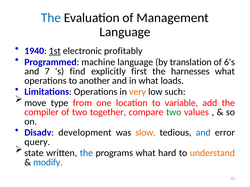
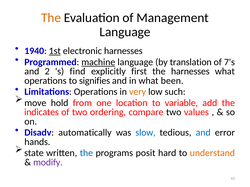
The colour: blue -> orange (51, 18)
electronic profitably: profitably -> harnesses (123, 51)
machine underline: none -> present (98, 62)
6's: 6's -> 7's (229, 62)
7: 7 -> 2 (47, 72)
another: another -> signifies (95, 81)
loads: loads -> been (172, 81)
type: type -> hold (60, 103)
compiler: compiler -> indicates (42, 112)
together: together -> ordering (108, 112)
two colour: green -> black (174, 112)
development: development -> automatically (85, 133)
slow colour: orange -> blue (145, 133)
query: query -> hands (37, 142)
programs what: what -> posit (146, 153)
modify colour: blue -> purple (48, 163)
